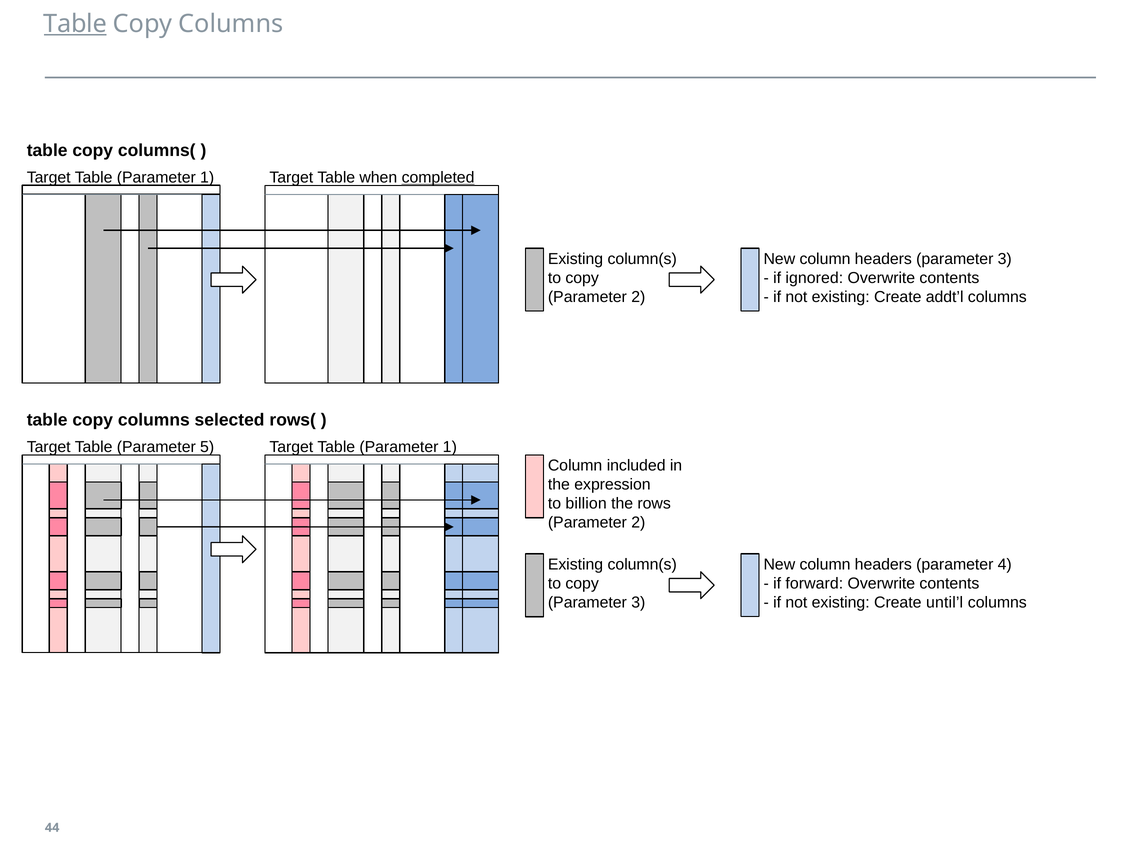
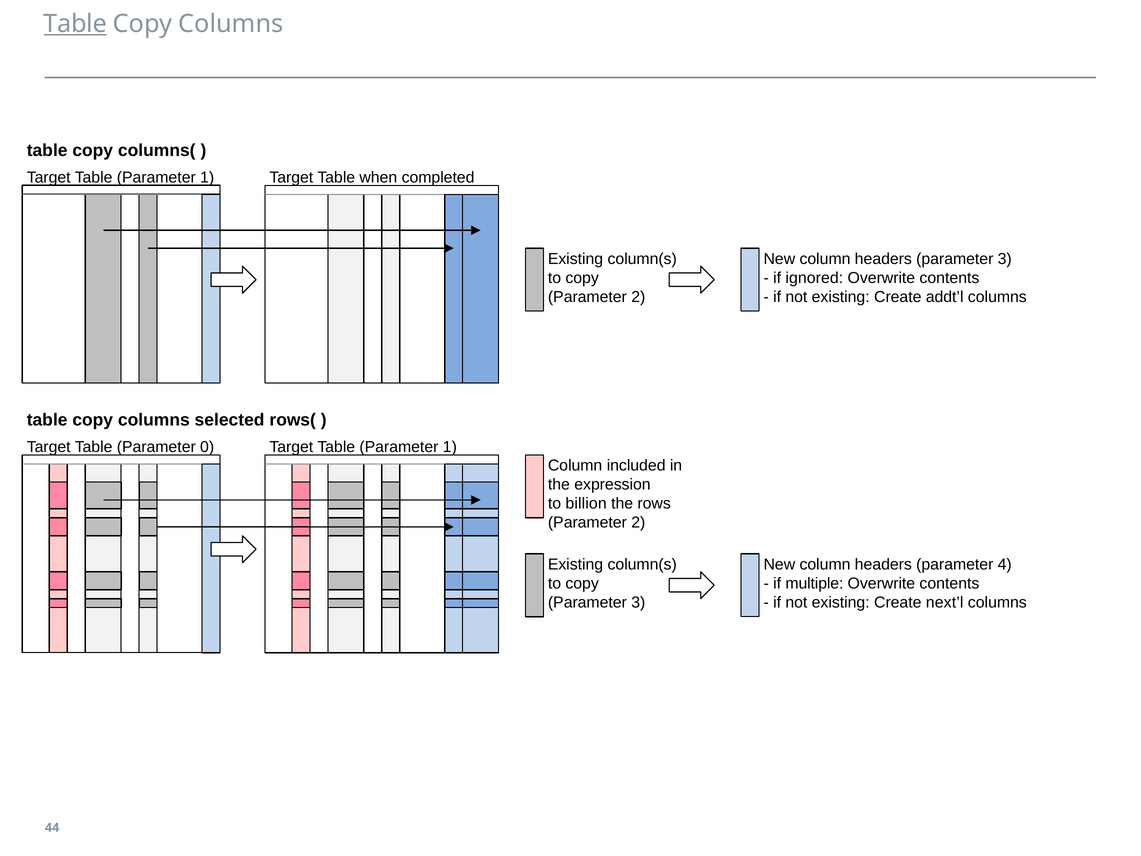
completed underline: present -> none (438, 177)
5: 5 -> 0 (207, 447)
forward: forward -> multiple (814, 583)
until’l: until’l -> next’l (945, 602)
